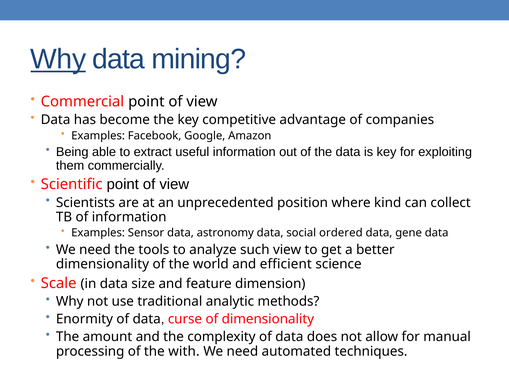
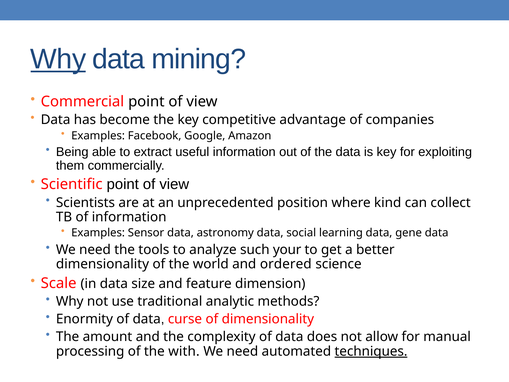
ordered: ordered -> learning (341, 233)
such view: view -> your (287, 250)
efficient: efficient -> ordered (286, 264)
techniques underline: none -> present (371, 351)
